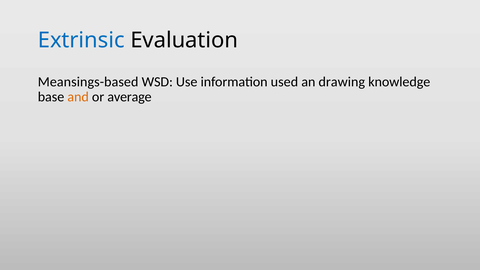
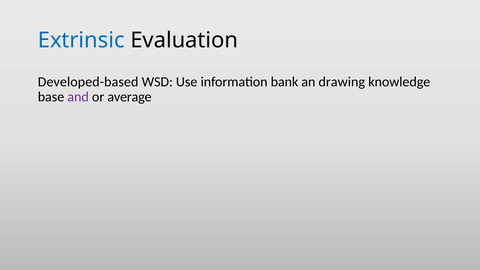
Meansings-based: Meansings-based -> Developed-based (88, 82)
used: used -> bank (285, 82)
and colour: orange -> purple (78, 97)
